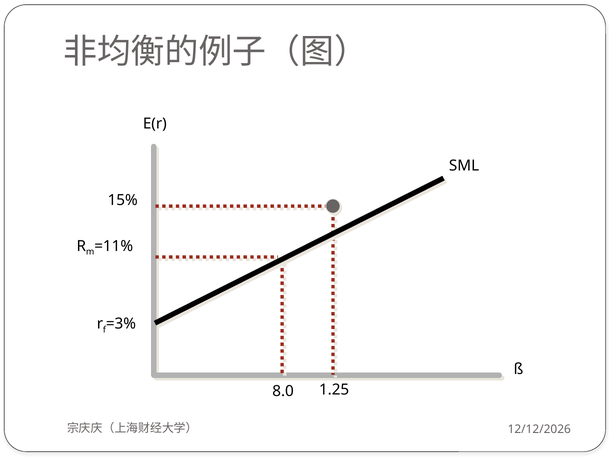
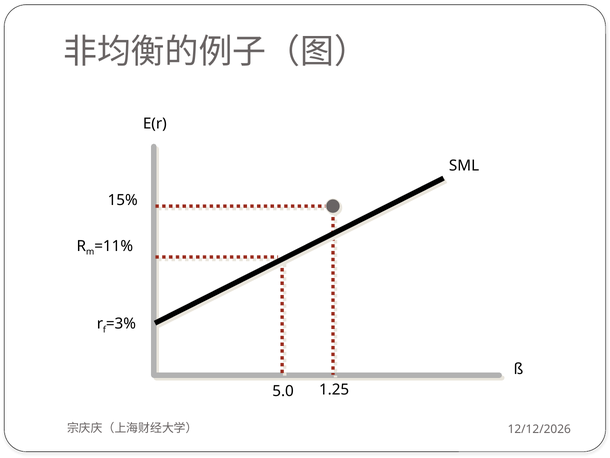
8.0: 8.0 -> 5.0 (283, 391)
